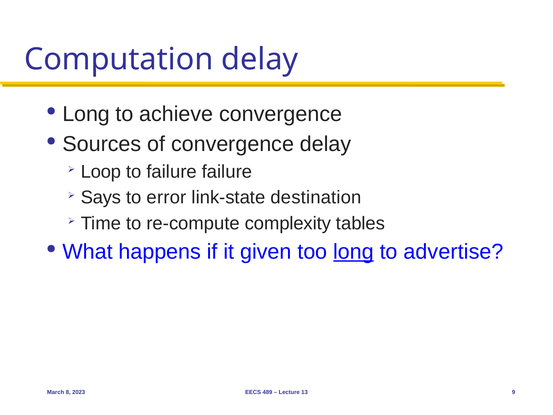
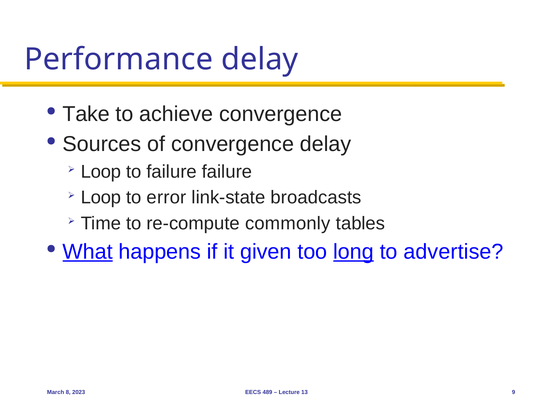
Computation: Computation -> Performance (119, 59)
Long: Long -> Take (86, 114)
Says: Says -> Loop (101, 197)
destination: destination -> broadcasts (316, 197)
complexity: complexity -> commonly (288, 223)
What underline: none -> present (88, 252)
